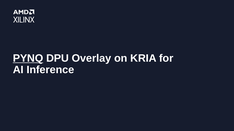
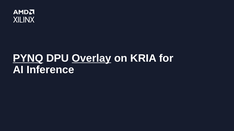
Overlay underline: none -> present (91, 58)
